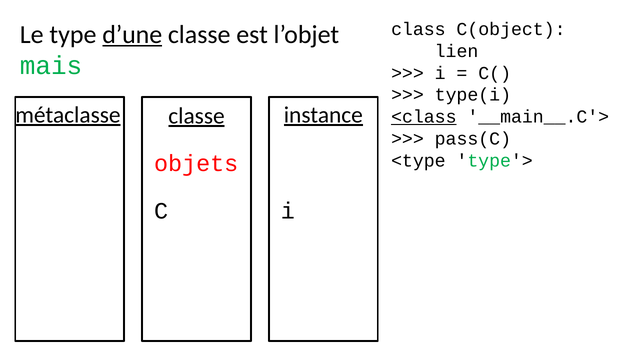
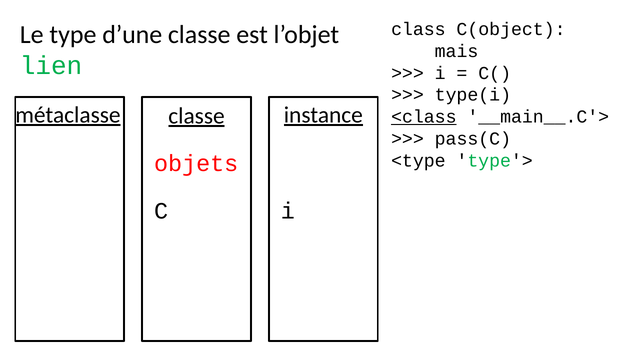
d’une underline: present -> none (132, 35)
lien: lien -> mais (457, 51)
mais: mais -> lien (51, 66)
